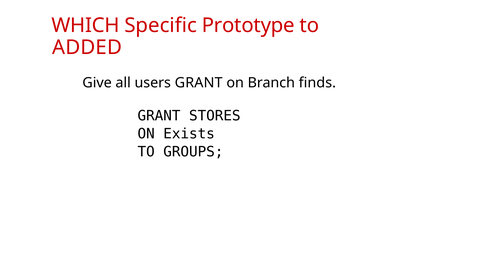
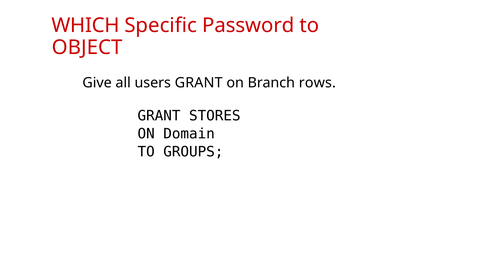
Prototype: Prototype -> Password (248, 25)
ADDED: ADDED -> OBJECT (87, 47)
finds: finds -> rows (317, 83)
Exists: Exists -> Domain (189, 134)
